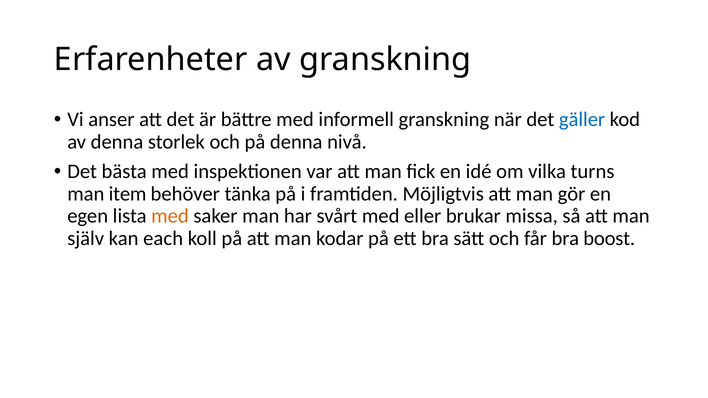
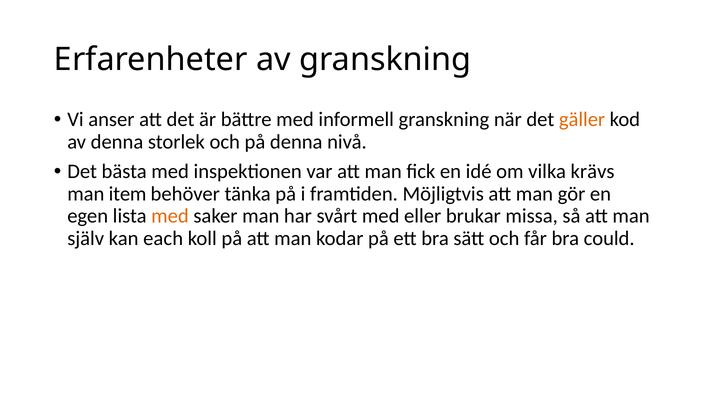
gäller colour: blue -> orange (582, 120)
turns: turns -> krävs (593, 172)
boost: boost -> could (609, 239)
